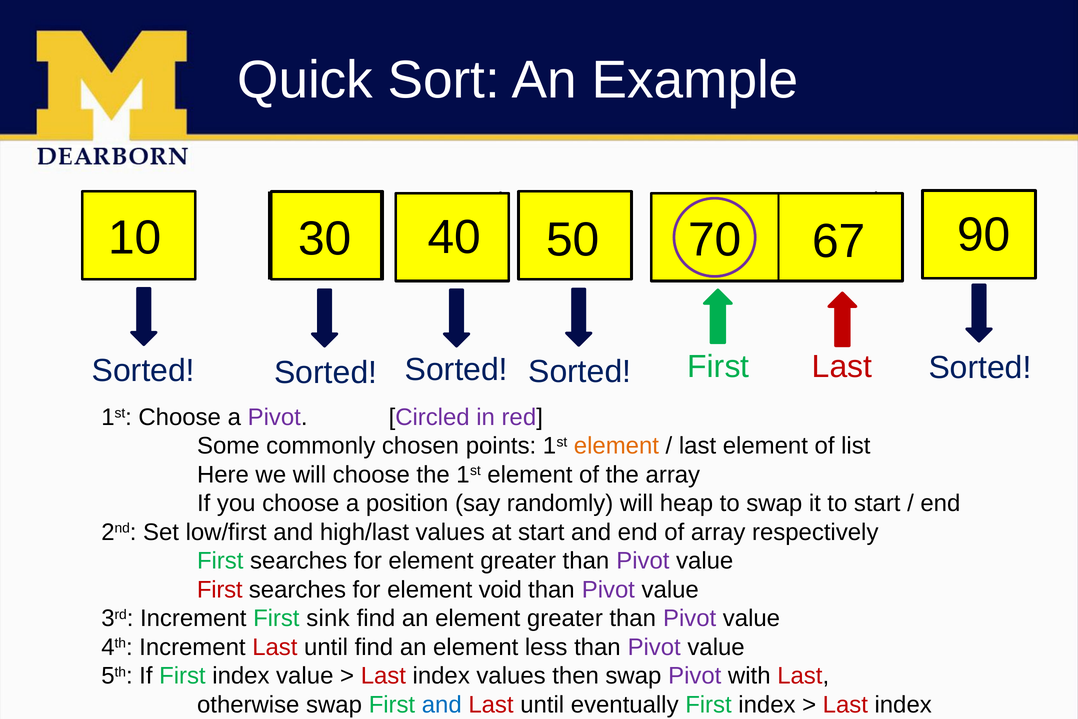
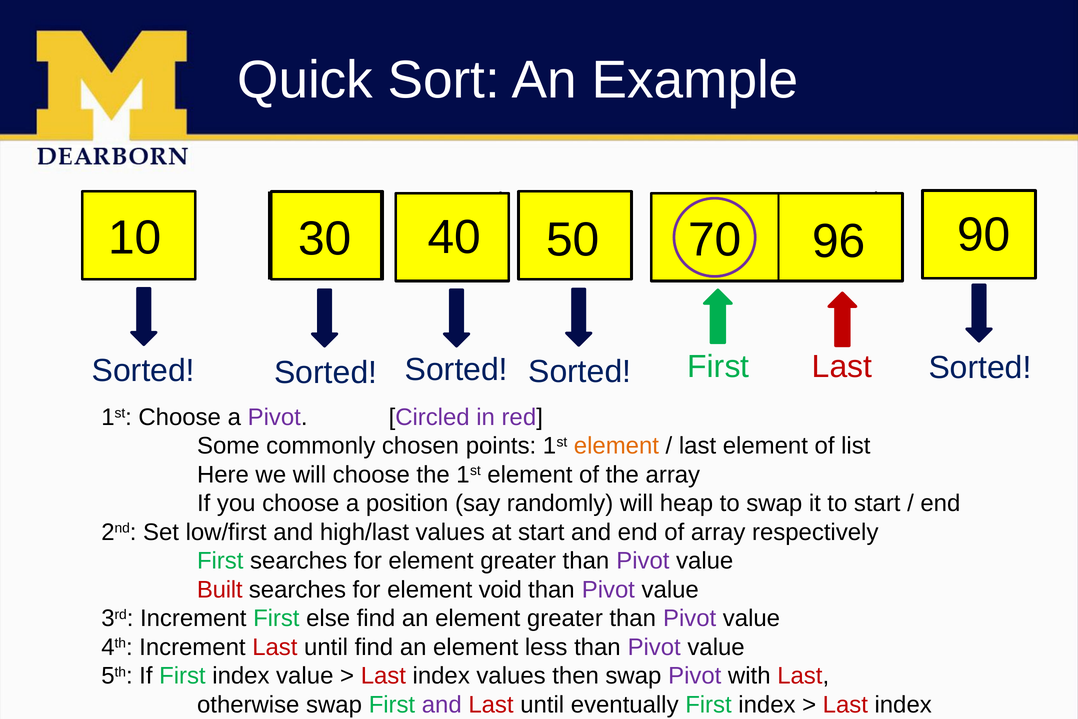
67: 67 -> 96 (839, 242)
First: First -> Built (220, 589)
sink: sink -> else (328, 618)
and colour: blue -> purple (442, 704)
